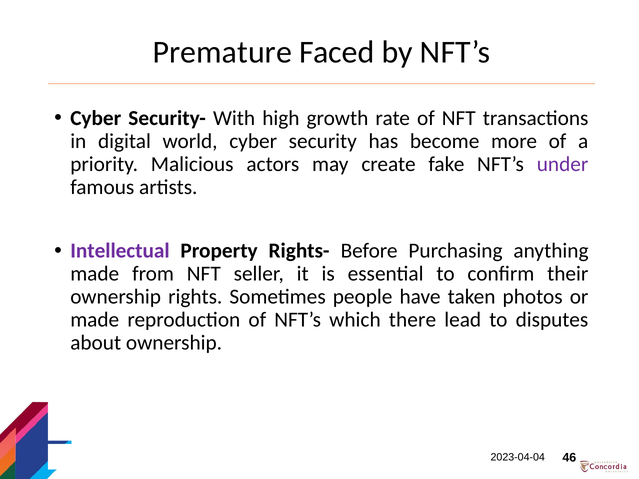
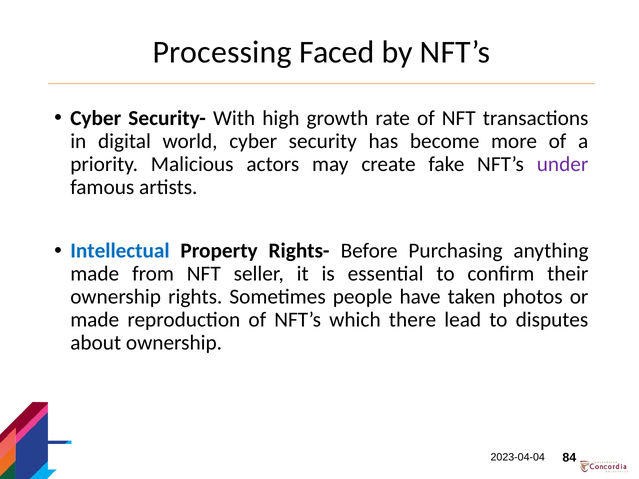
Premature: Premature -> Processing (222, 52)
Intellectual colour: purple -> blue (120, 251)
46: 46 -> 84 (569, 458)
